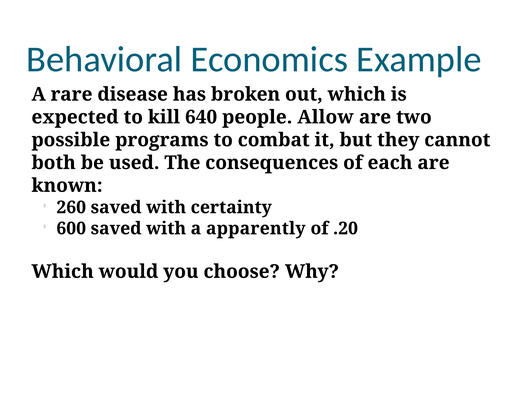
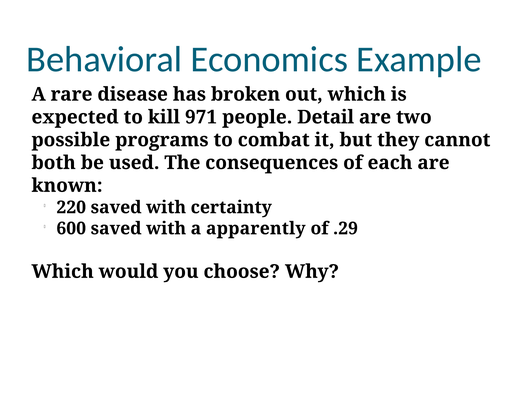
640: 640 -> 971 (201, 117)
Allow: Allow -> Detail (326, 117)
260: 260 -> 220 (71, 207)
.20: .20 -> .29 (345, 228)
